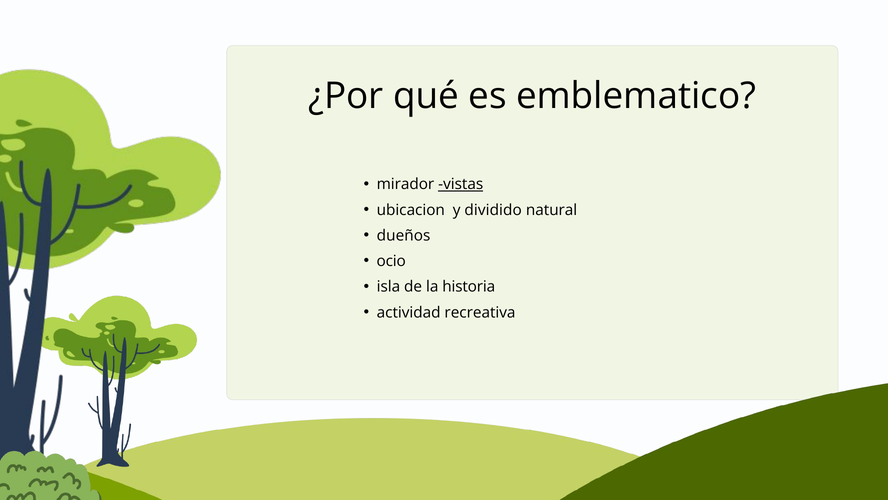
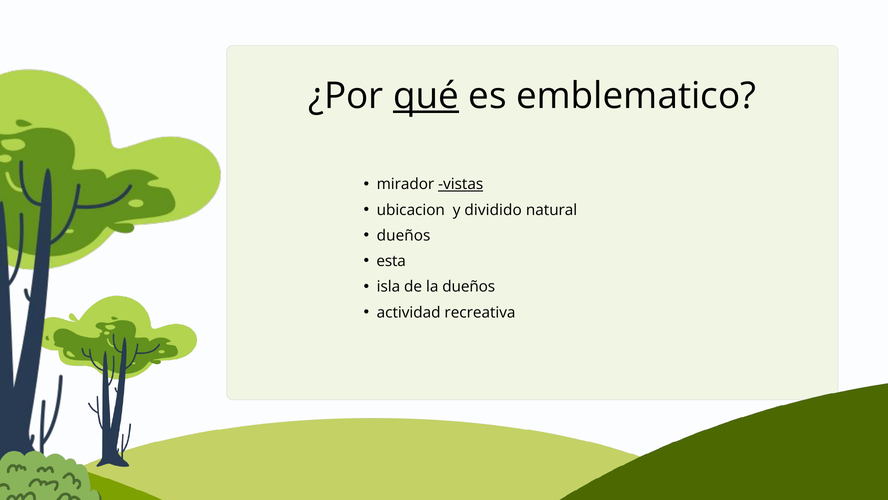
qué underline: none -> present (426, 96)
ocio: ocio -> esta (391, 261)
la historia: historia -> dueños (469, 287)
